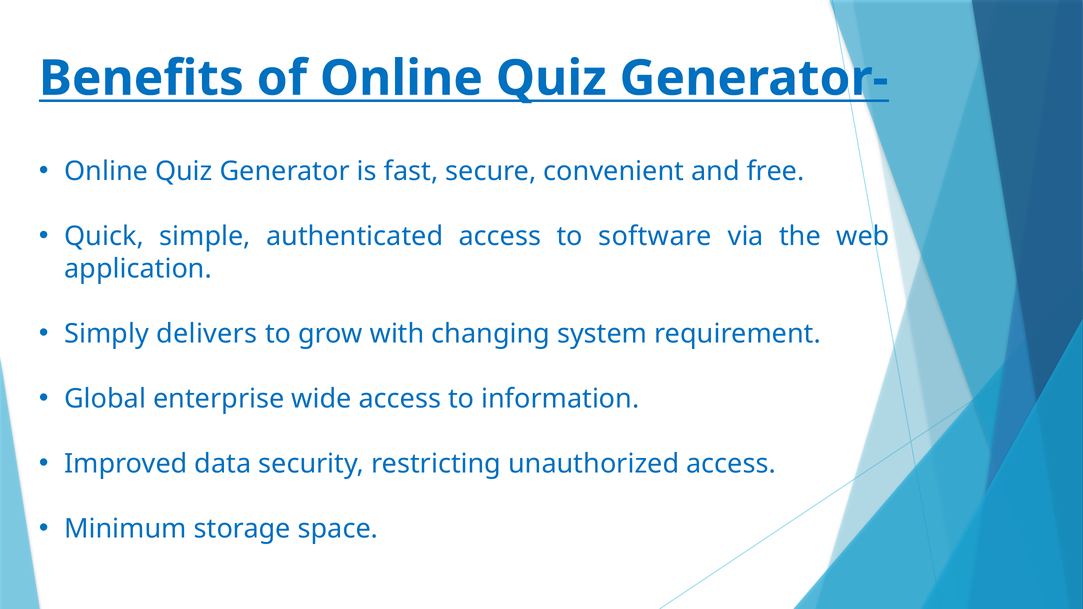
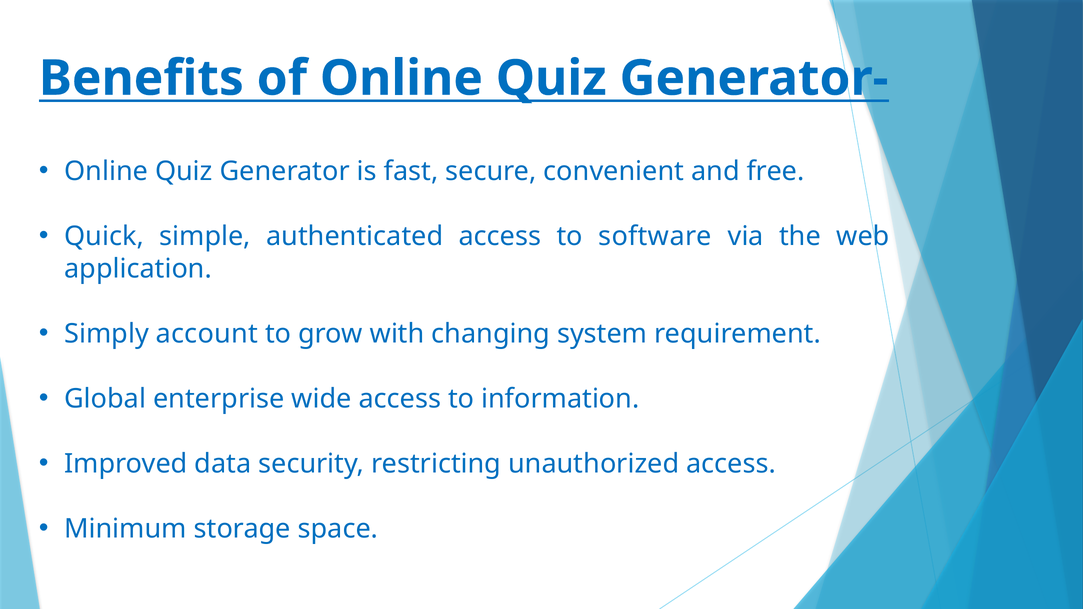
delivers: delivers -> account (207, 334)
